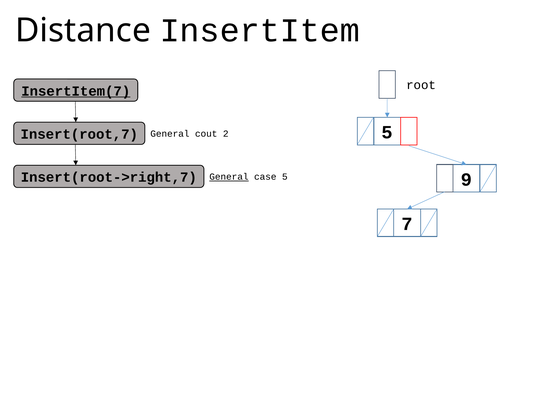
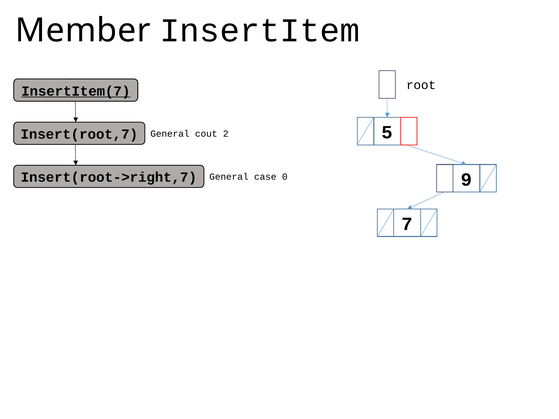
Distance: Distance -> Member (83, 31)
General underline: present -> none (229, 177)
case 5: 5 -> 0 (285, 177)
